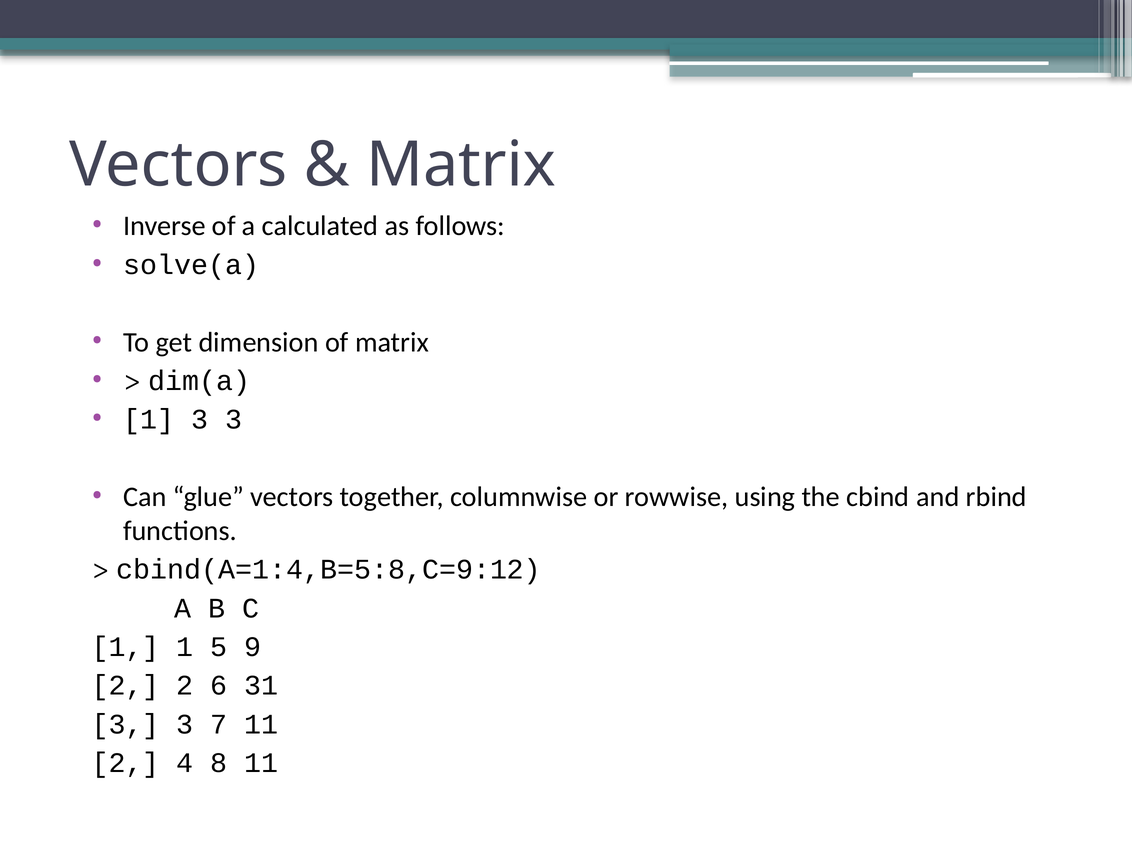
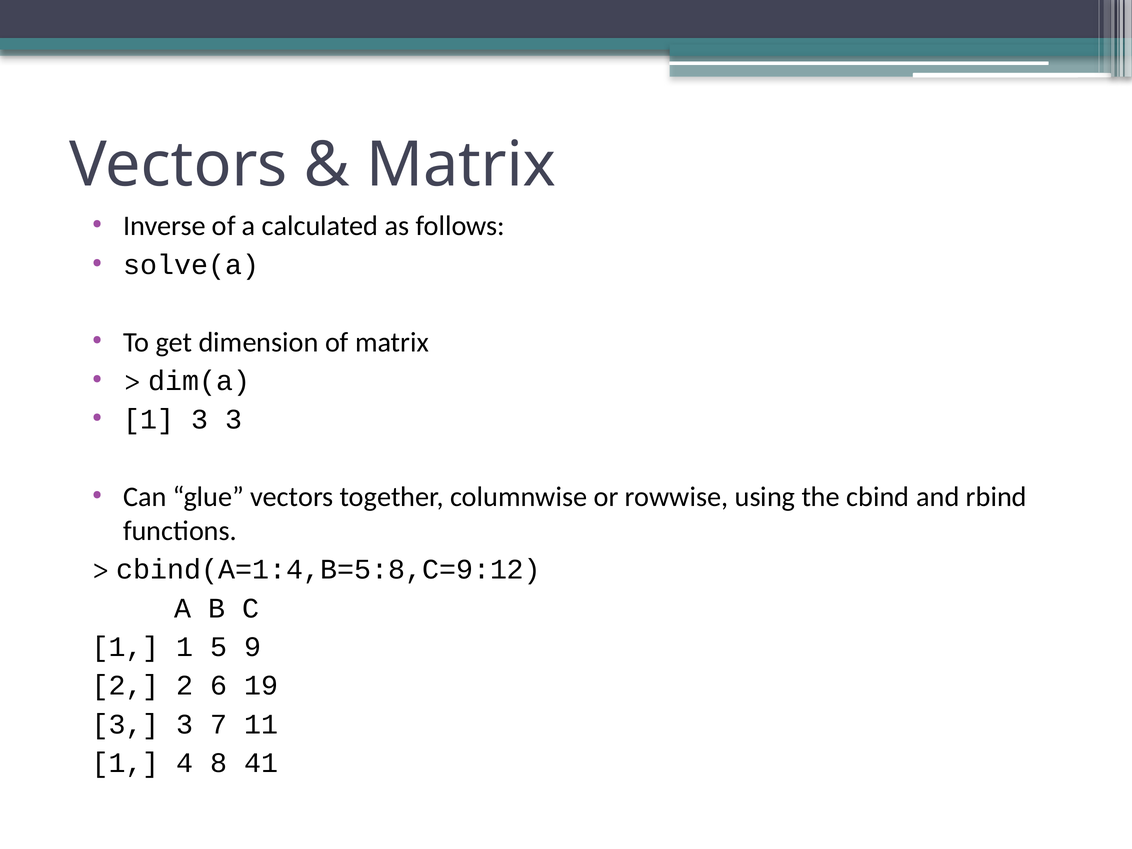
31: 31 -> 19 (261, 686)
2: 2 -> 1 (126, 763)
8 11: 11 -> 41 (261, 763)
